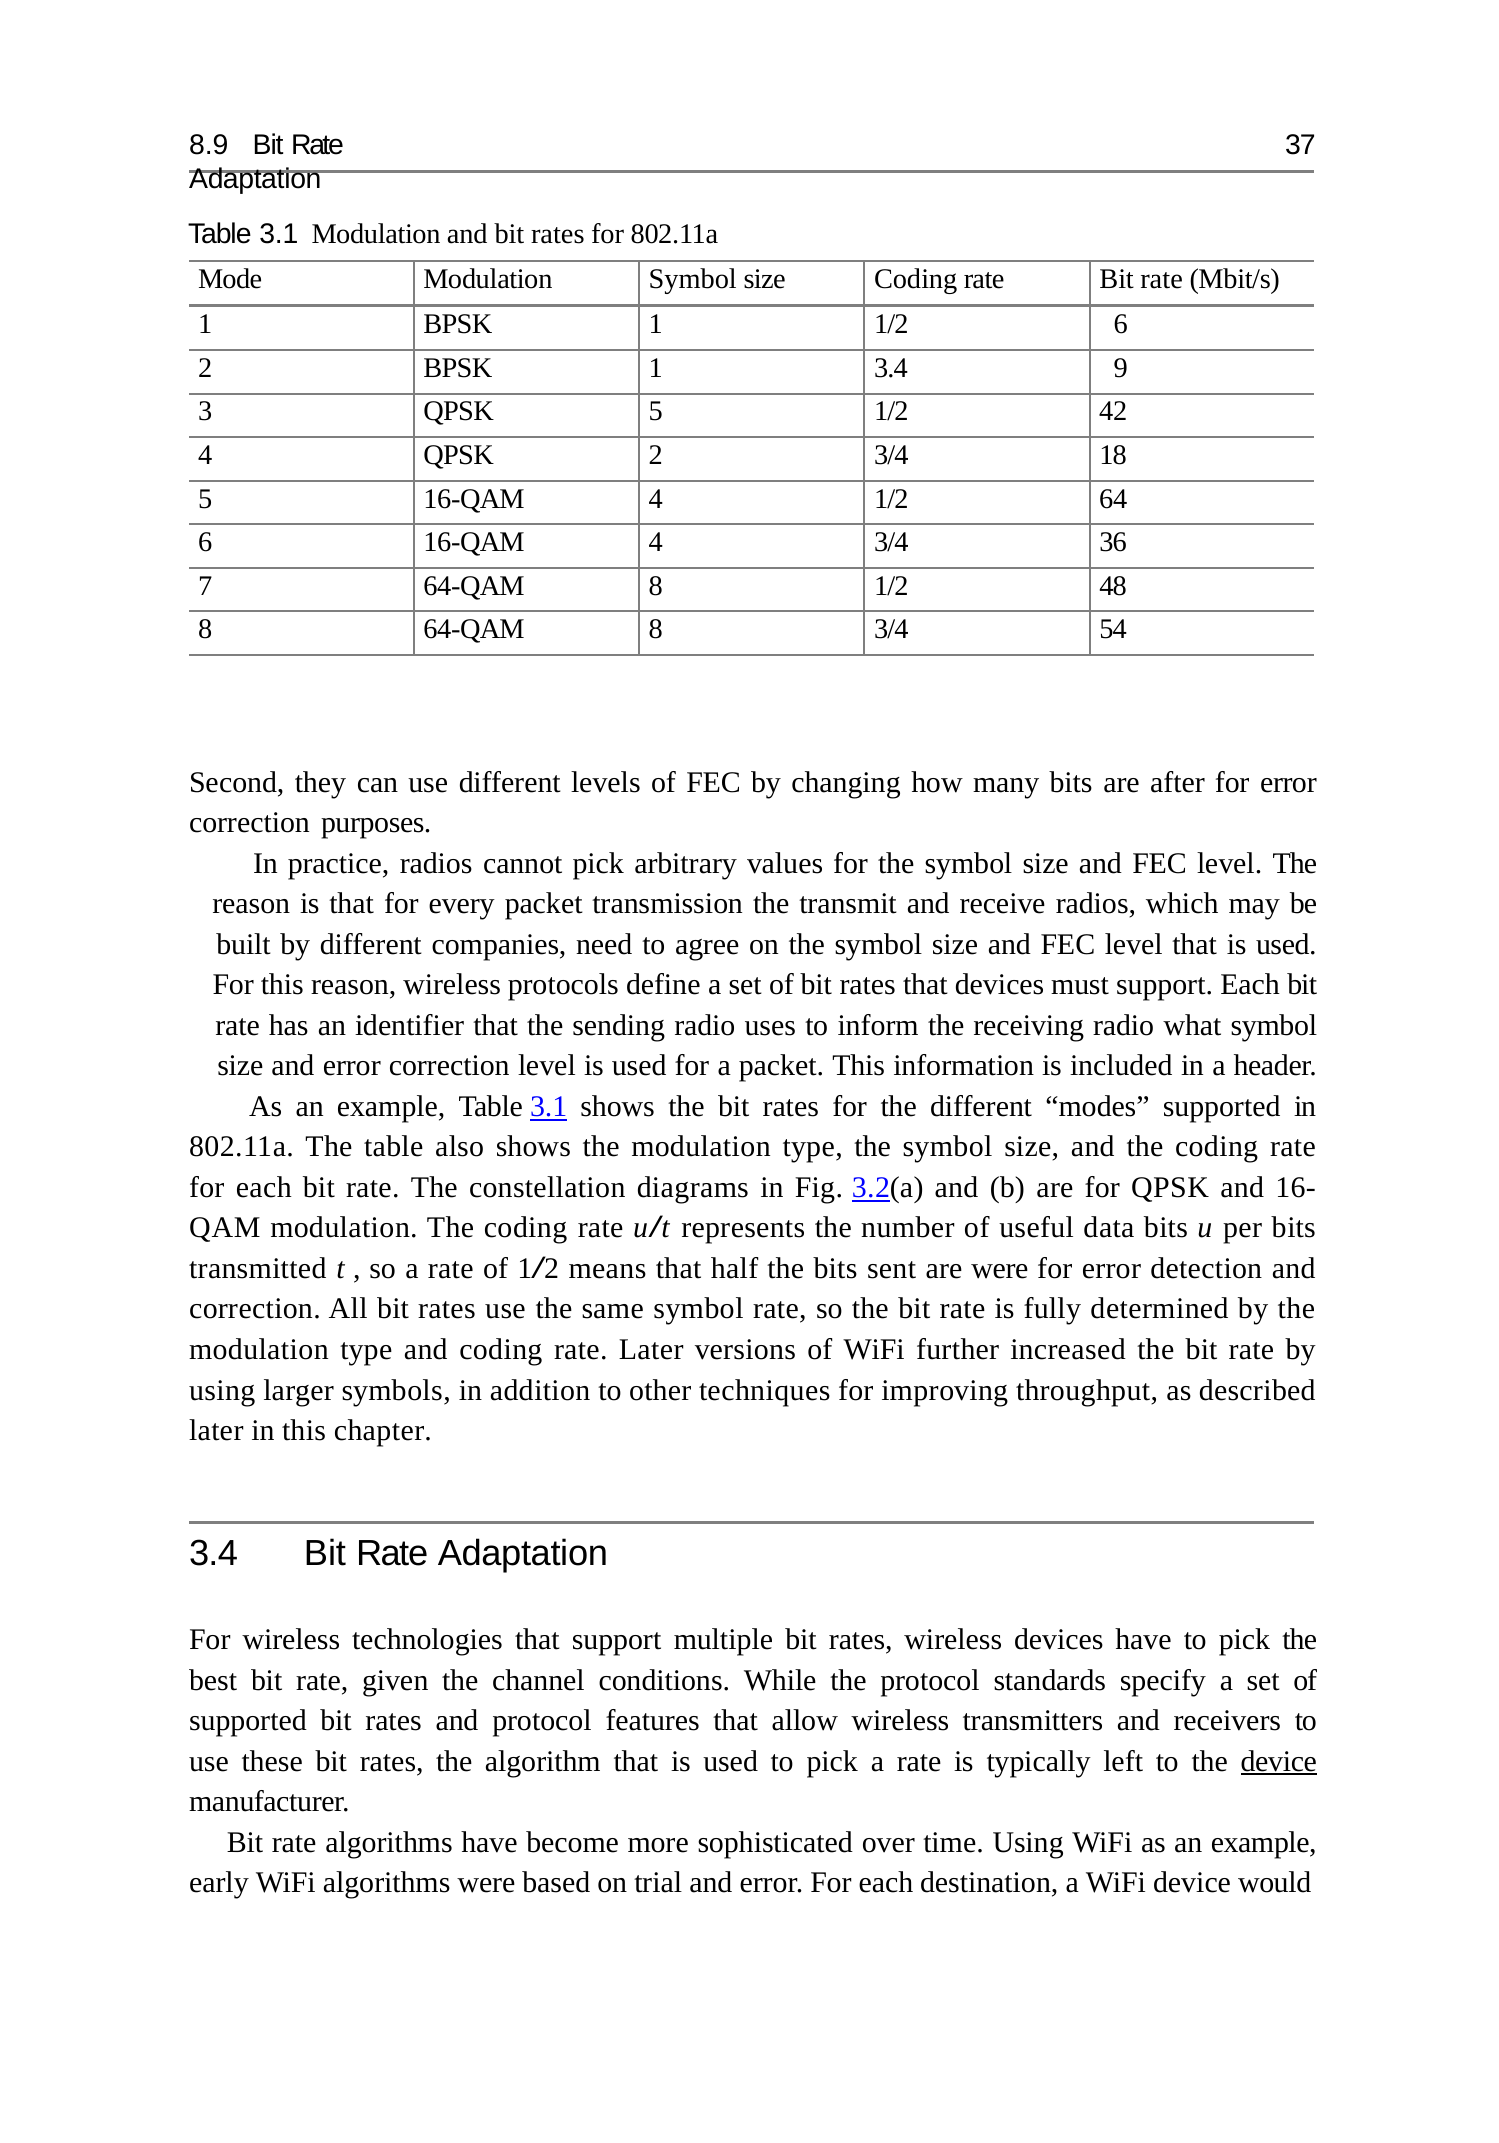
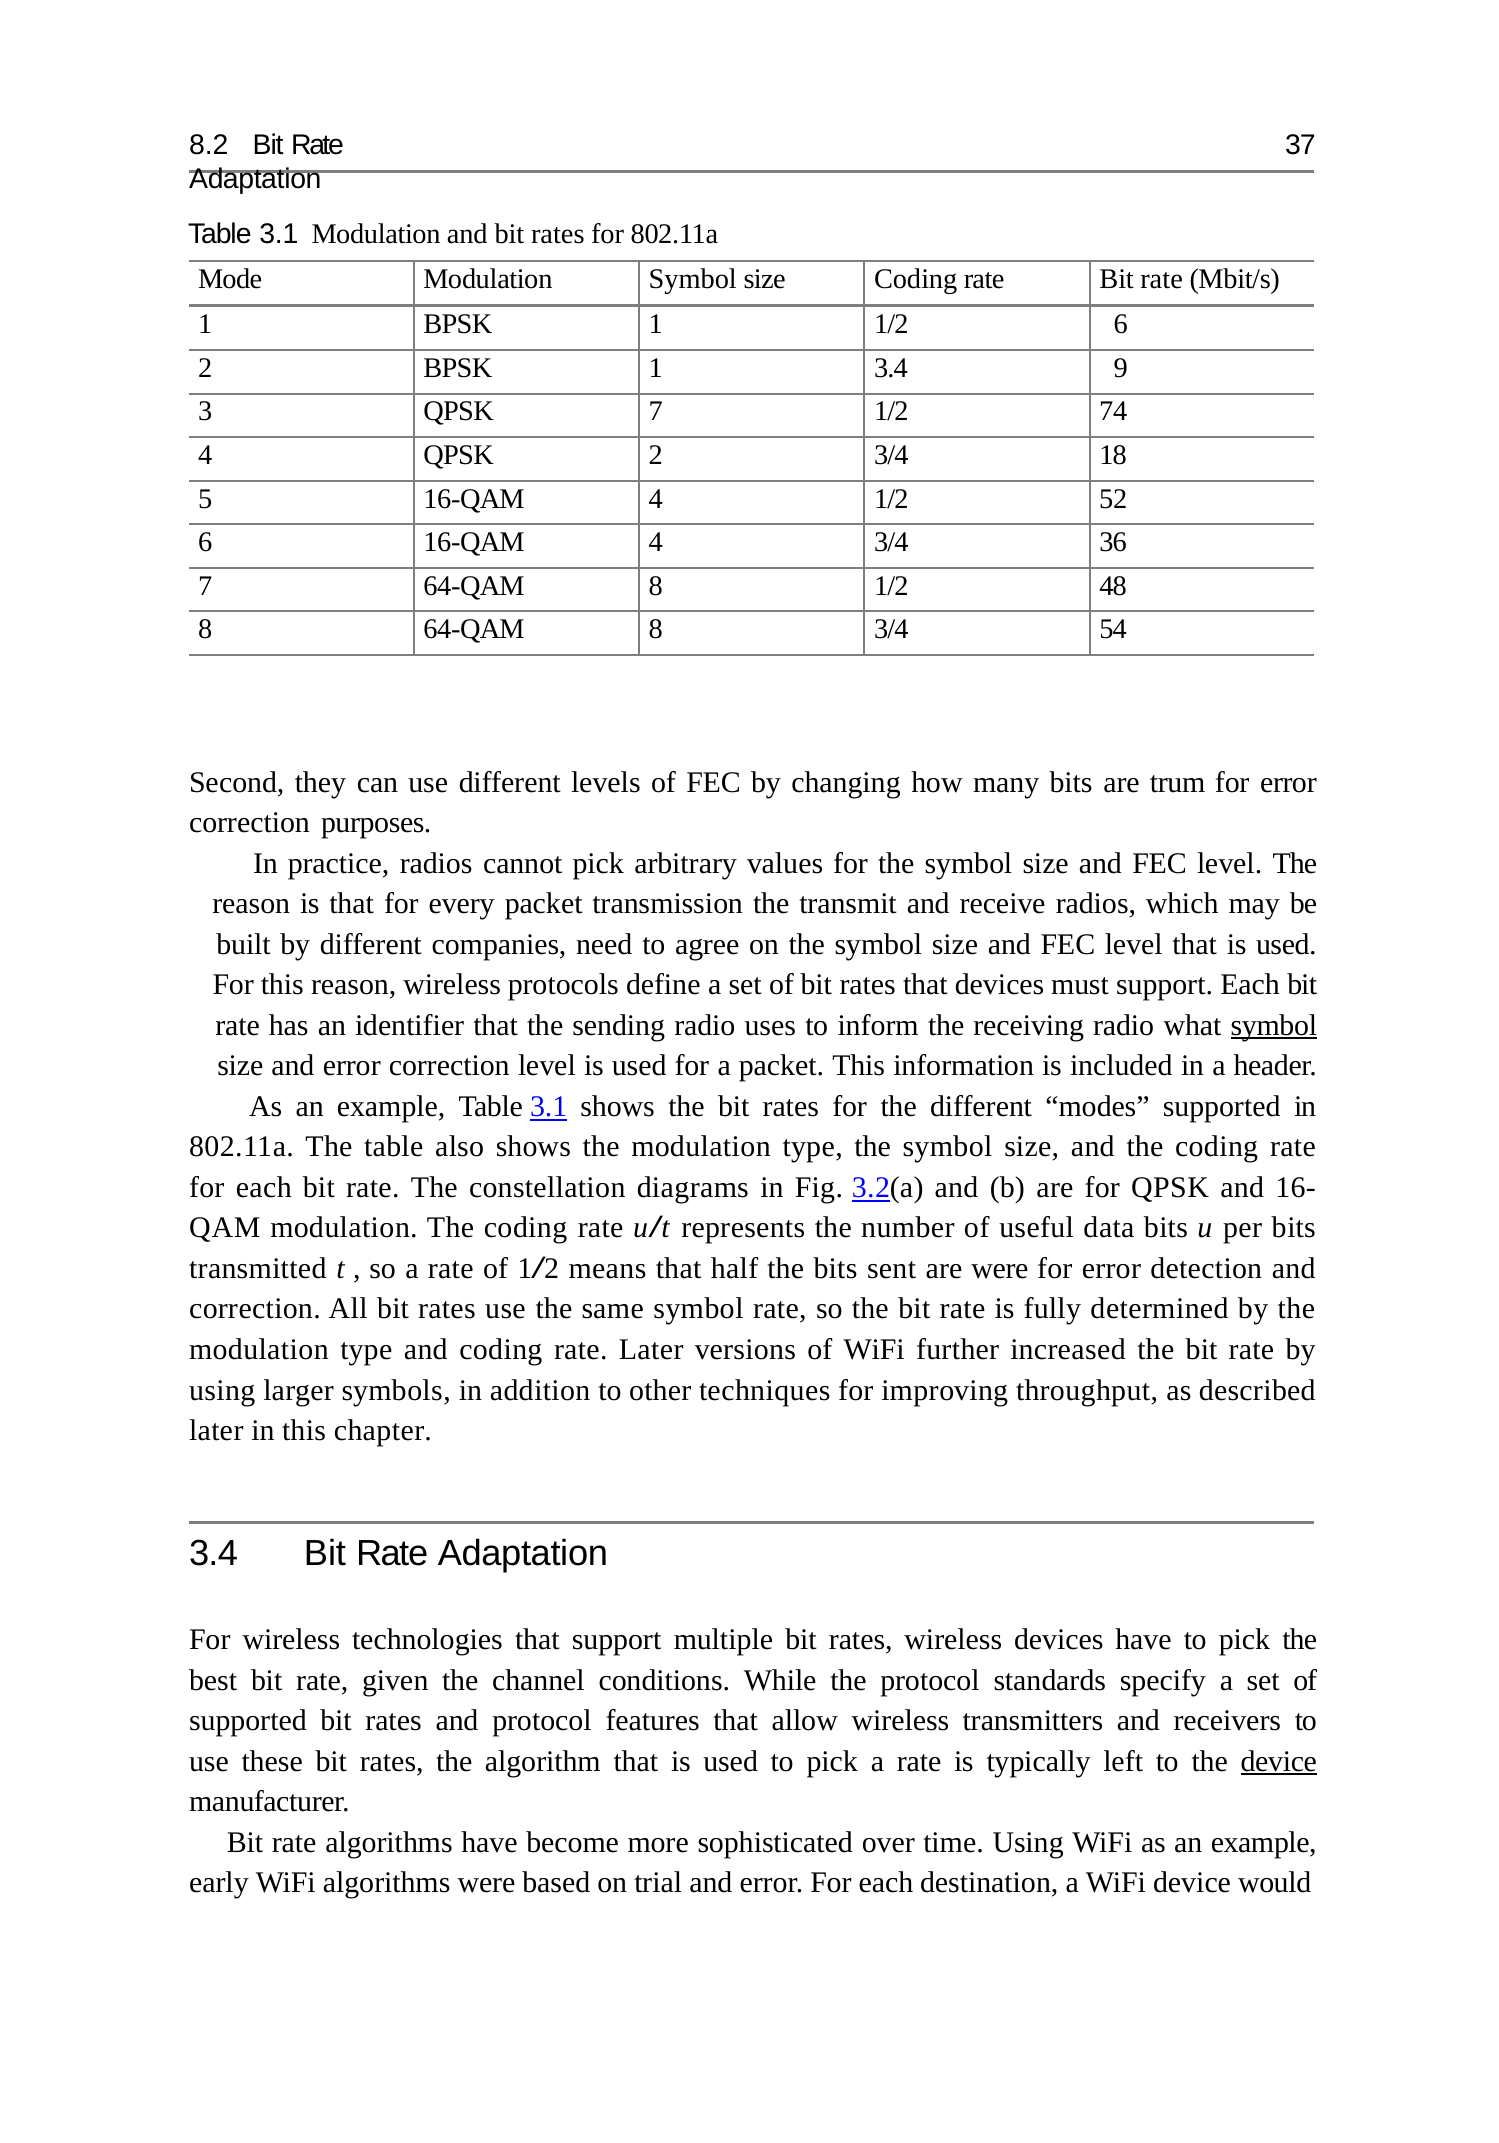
8.9: 8.9 -> 8.2 (209, 145)
QPSK 5: 5 -> 7 (656, 412)
42: 42 -> 74 (1113, 412)
64: 64 -> 52 (1113, 499)
after: after -> trum (1178, 782)
symbol underline: none -> present (1274, 1025)
